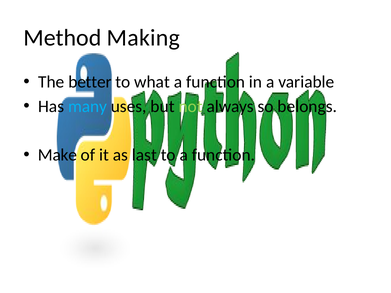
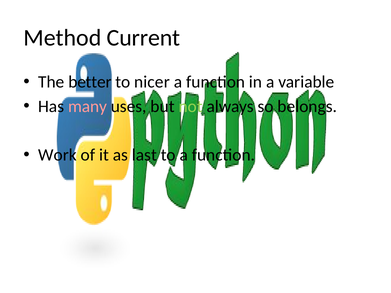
Making: Making -> Current (143, 38)
what: what -> nicer (152, 82)
many colour: light blue -> pink (87, 106)
Make: Make -> Work (57, 155)
